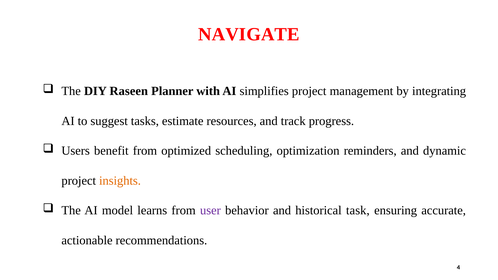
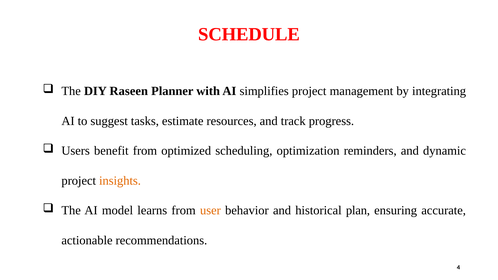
NAVIGATE: NAVIGATE -> SCHEDULE (249, 34)
user colour: purple -> orange (210, 211)
task: task -> plan (358, 211)
